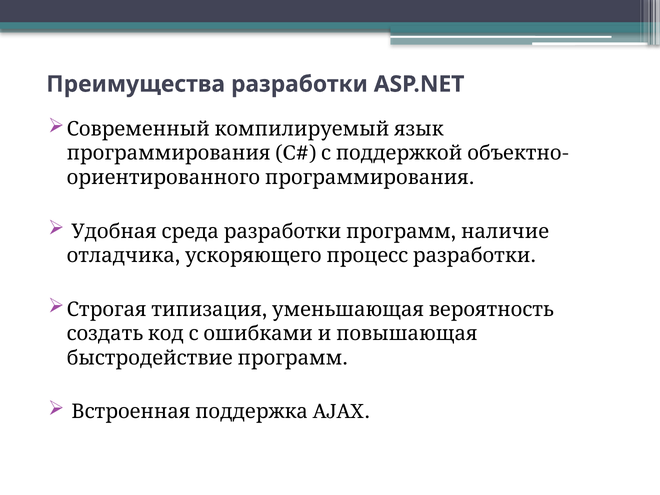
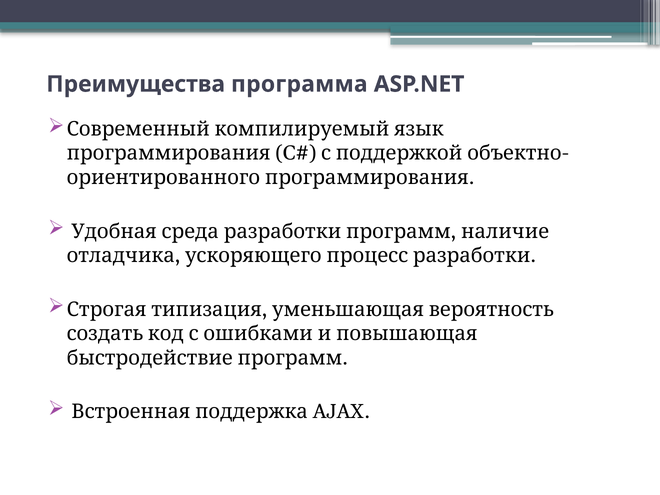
разработки: разработки -> программа (299, 84)
